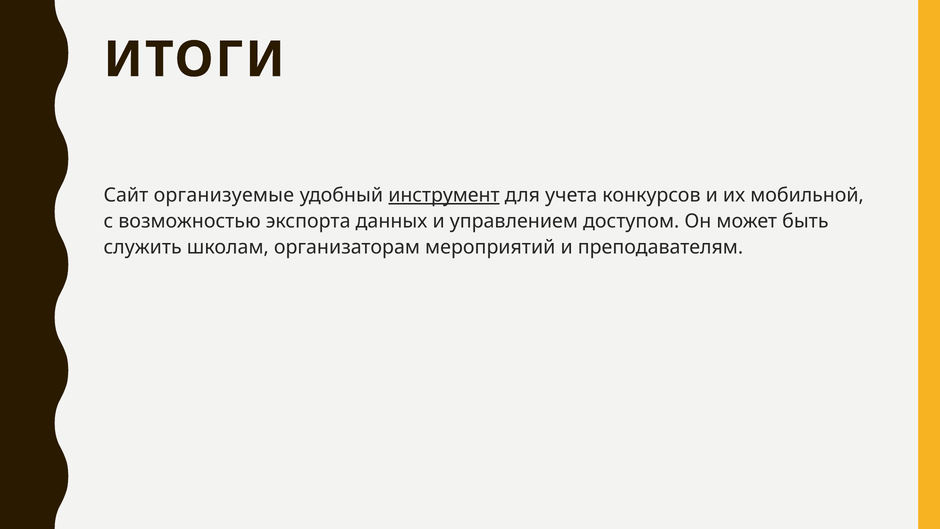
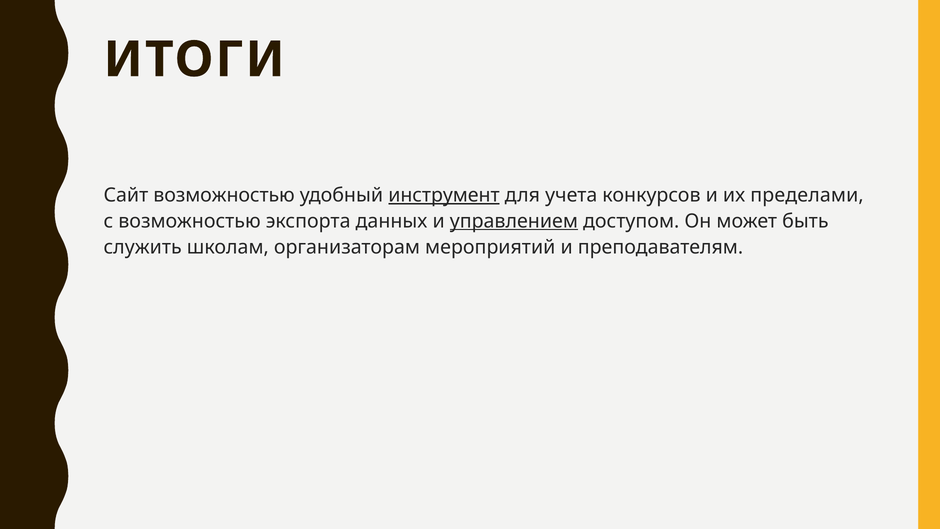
Сайт организуемые: организуемые -> возможностью (224, 195)
мобильной: мобильной -> пределами (807, 195)
управлением underline: none -> present (514, 221)
